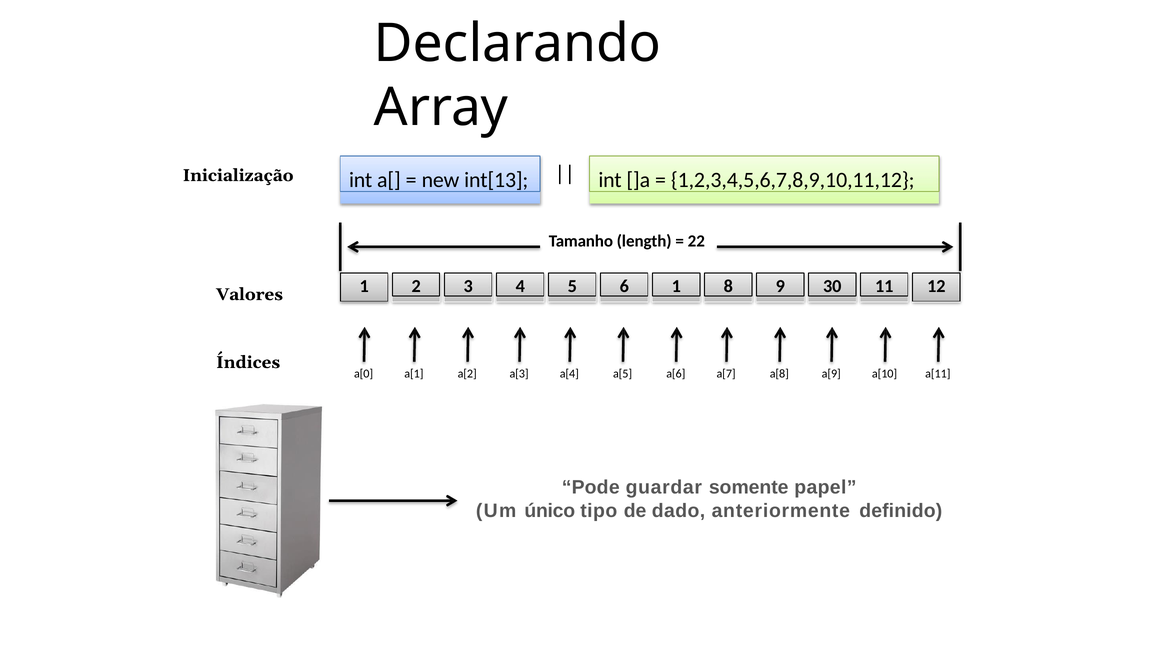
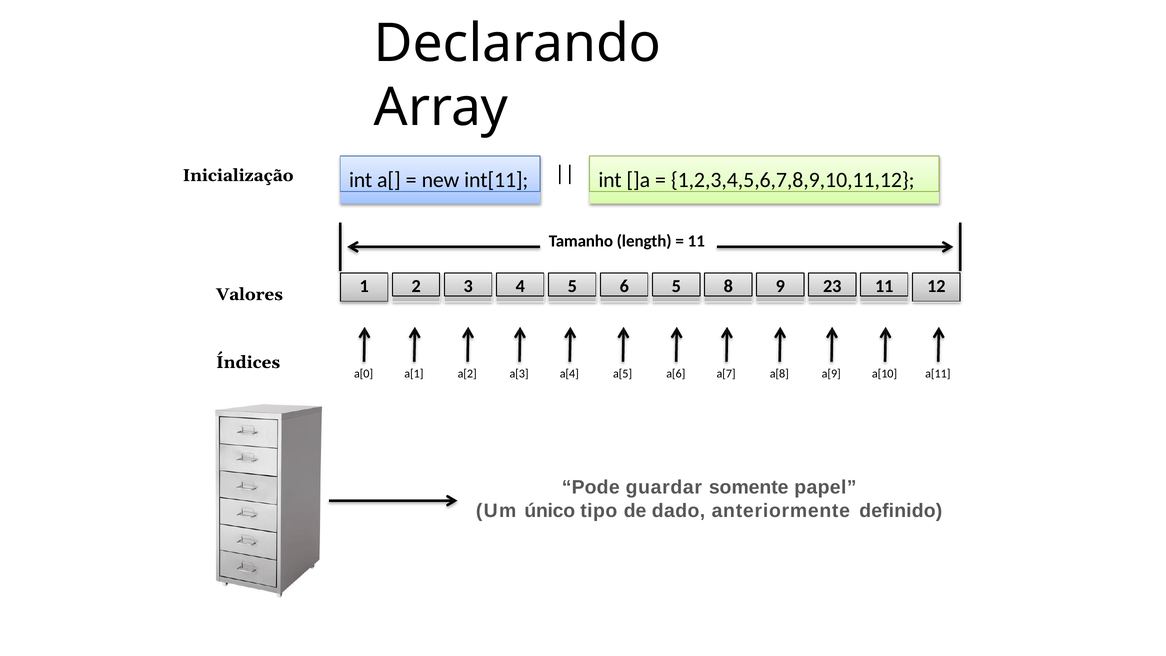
int[13: int[13 -> int[11 (496, 180)
22: 22 -> 11 (696, 241)
6 1: 1 -> 5 (676, 286)
30: 30 -> 23 (832, 286)
